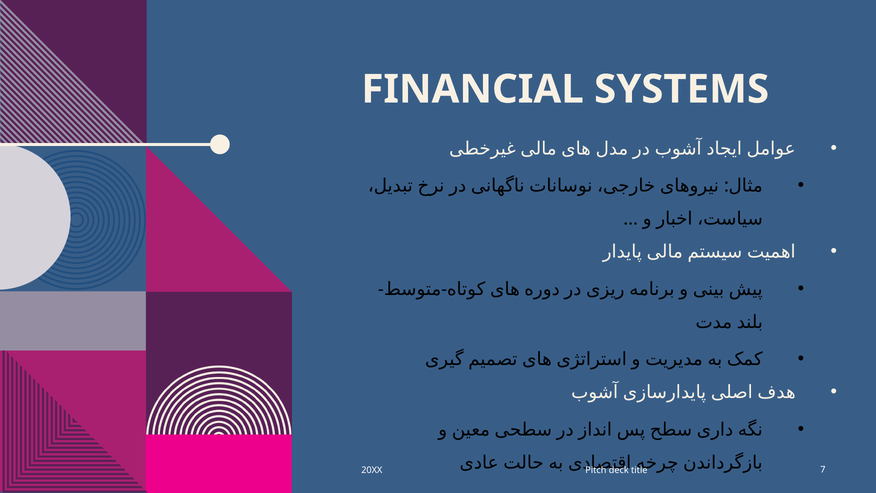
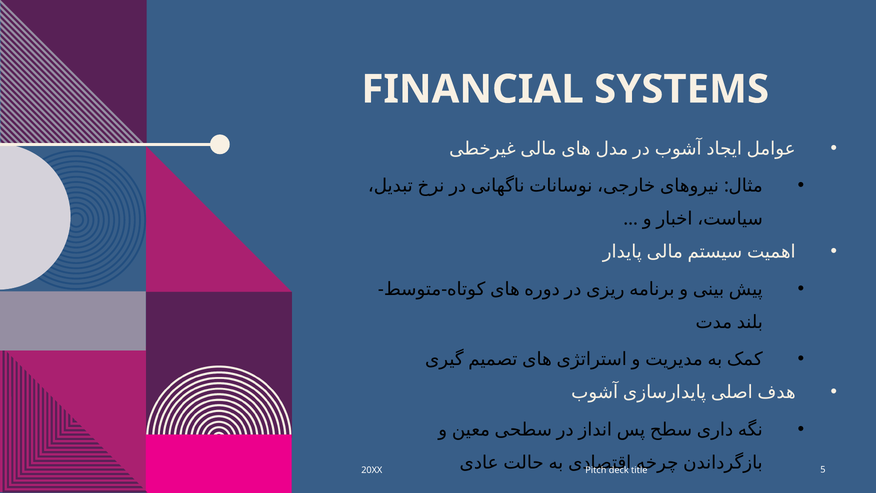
7: 7 -> 5 (823, 470)
